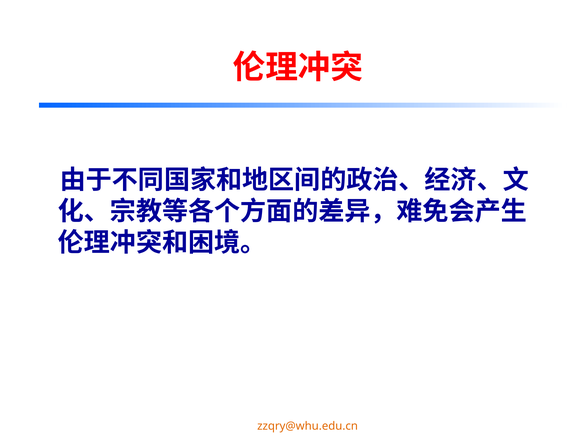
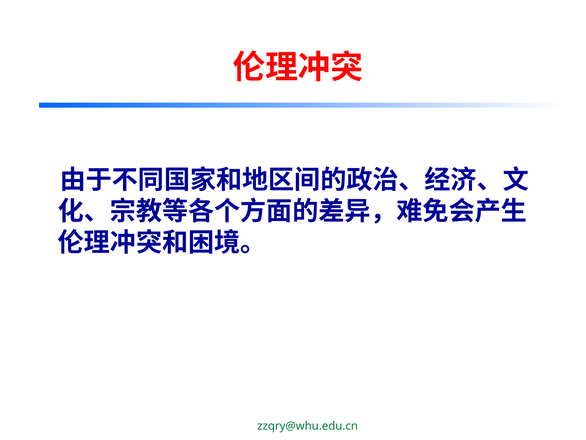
zzqry@whu.edu.cn colour: orange -> green (308, 426)
